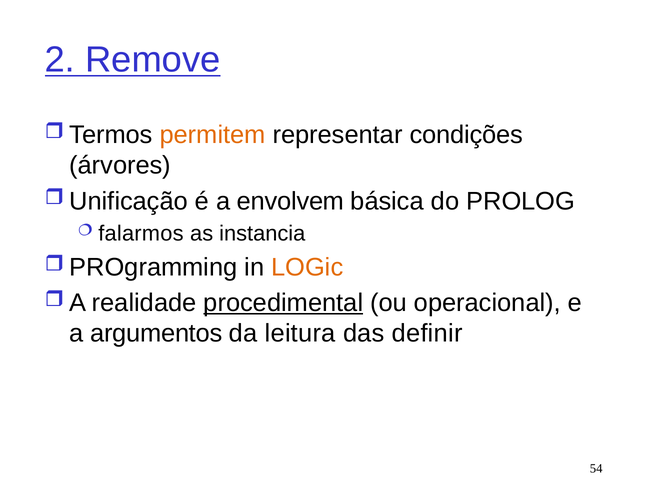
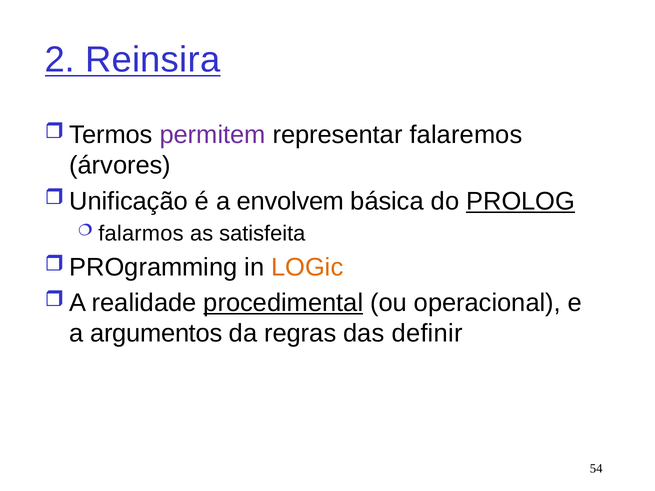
Remove: Remove -> Reinsira (153, 60)
permitem colour: orange -> purple (213, 135)
condições: condições -> falaremos (466, 135)
PROLOG underline: none -> present (521, 201)
instancia: instancia -> satisfeita (262, 234)
leitura: leitura -> regras (300, 334)
